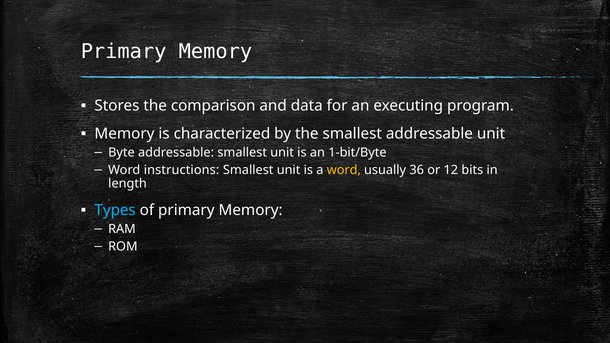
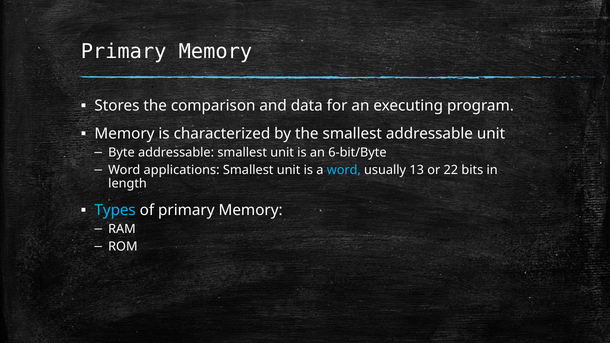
1-bit/Byte: 1-bit/Byte -> 6-bit/Byte (357, 153)
instructions: instructions -> applications (182, 170)
word colour: yellow -> light blue (344, 170)
36: 36 -> 13 (417, 170)
12: 12 -> 22 (451, 170)
